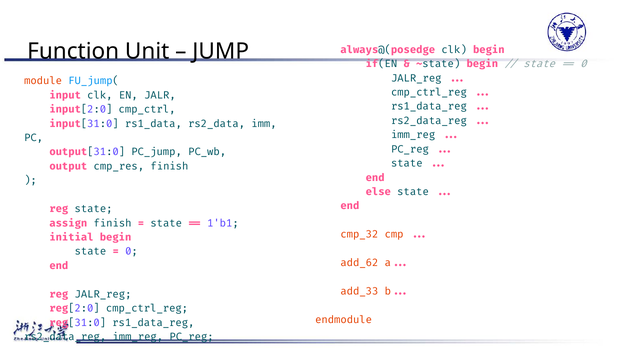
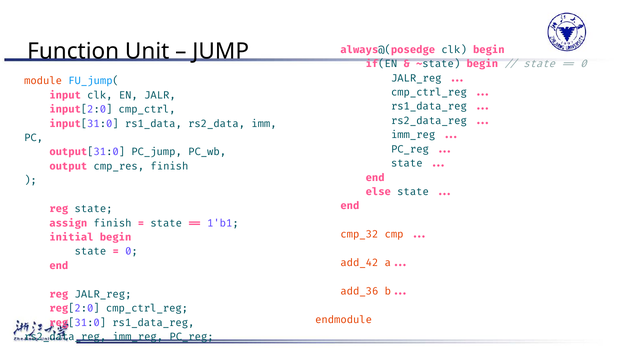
add_62: add_62 -> add_42 (359, 263)
add_33: add_33 -> add_36 (359, 291)
